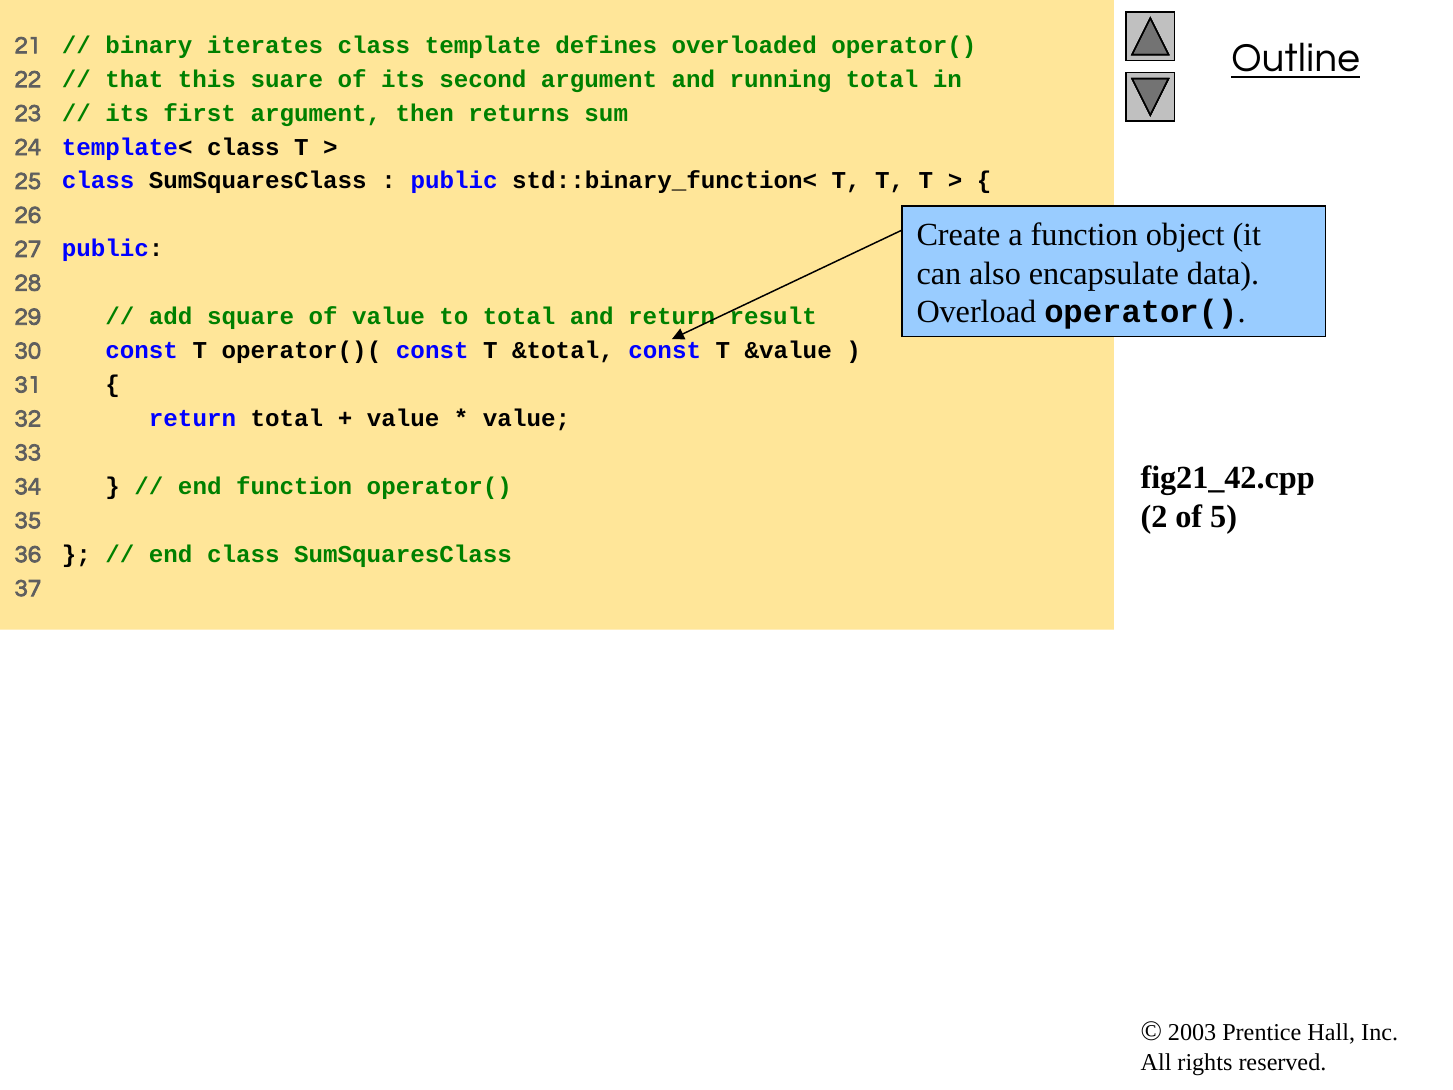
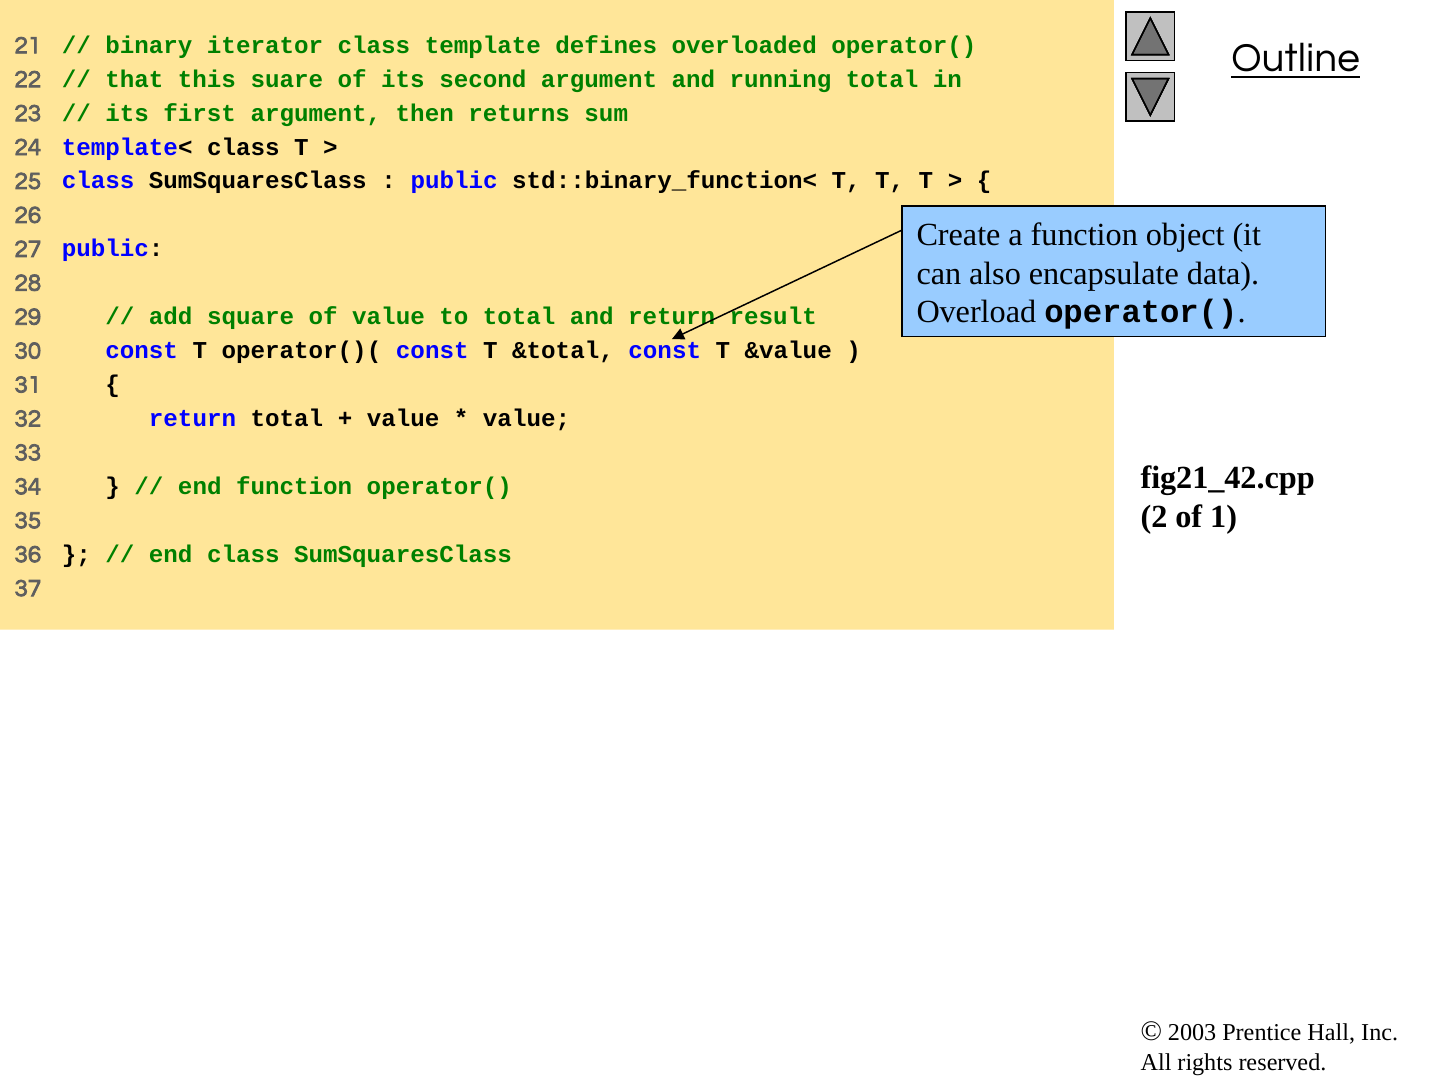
iterates: iterates -> iterator (265, 45)
5: 5 -> 1 (1224, 517)
